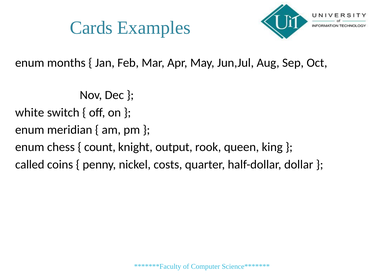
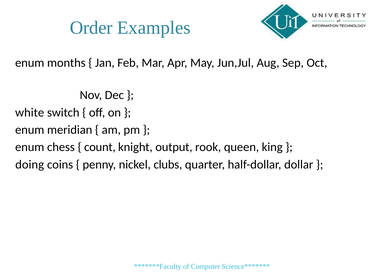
Cards: Cards -> Order (91, 28)
called: called -> doing (30, 165)
costs: costs -> clubs (168, 165)
